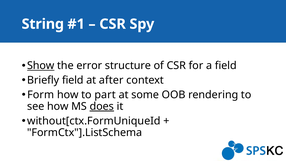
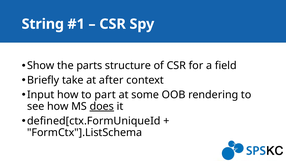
Show underline: present -> none (41, 66)
error: error -> parts (89, 66)
Briefly field: field -> take (73, 80)
Form: Form -> Input (41, 95)
without[ctx.FormUniqueId: without[ctx.FormUniqueId -> defined[ctx.FormUniqueId (94, 121)
